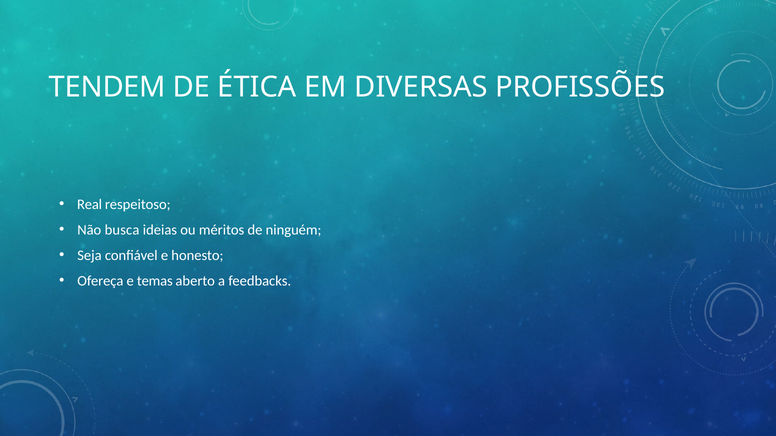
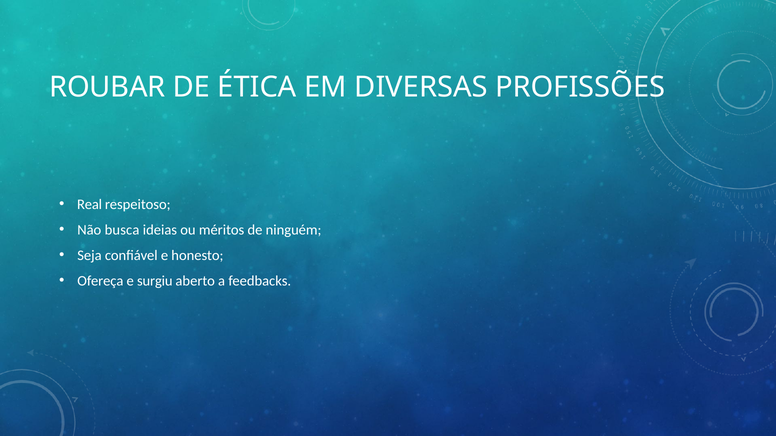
TENDEM: TENDEM -> ROUBAR (107, 87)
temas: temas -> surgiu (155, 281)
